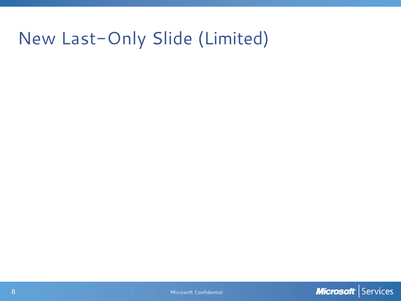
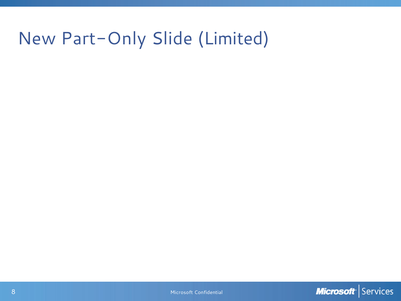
Last-Only: Last-Only -> Part-Only (104, 39)
